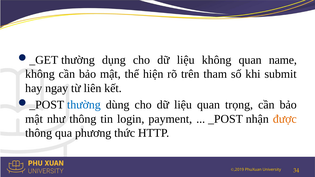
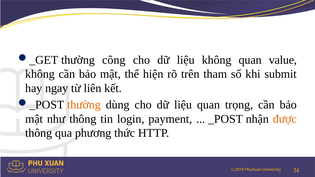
dụng: dụng -> công (114, 60)
name: name -> value (283, 60)
thường colour: blue -> orange (84, 105)
